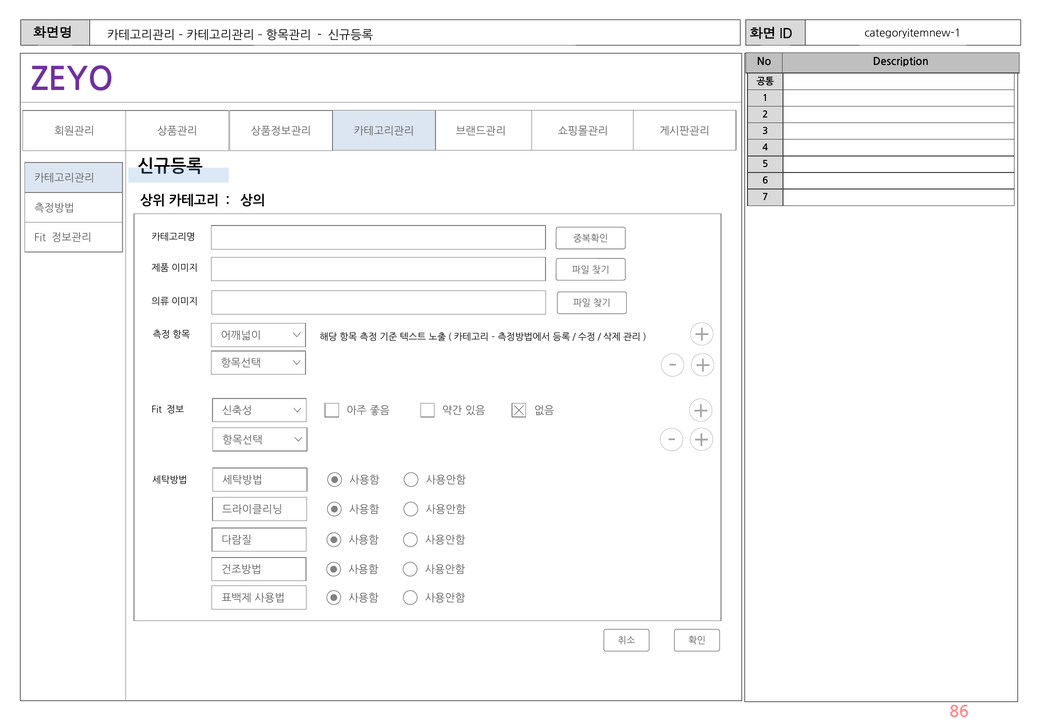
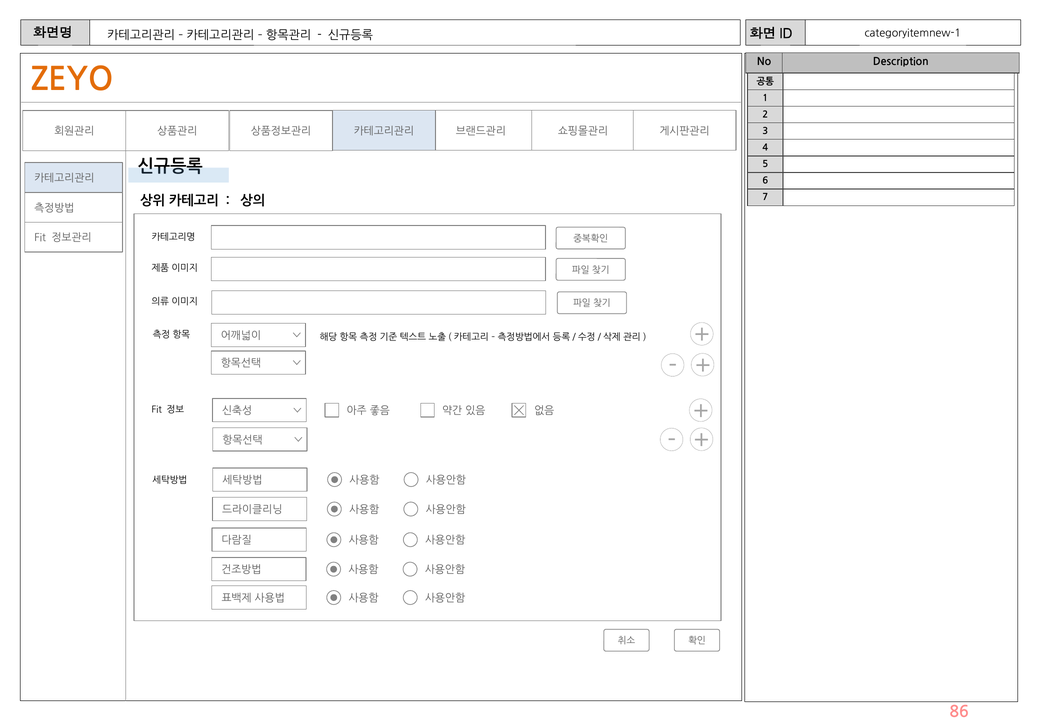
ZEYO colour: purple -> orange (72, 80)
